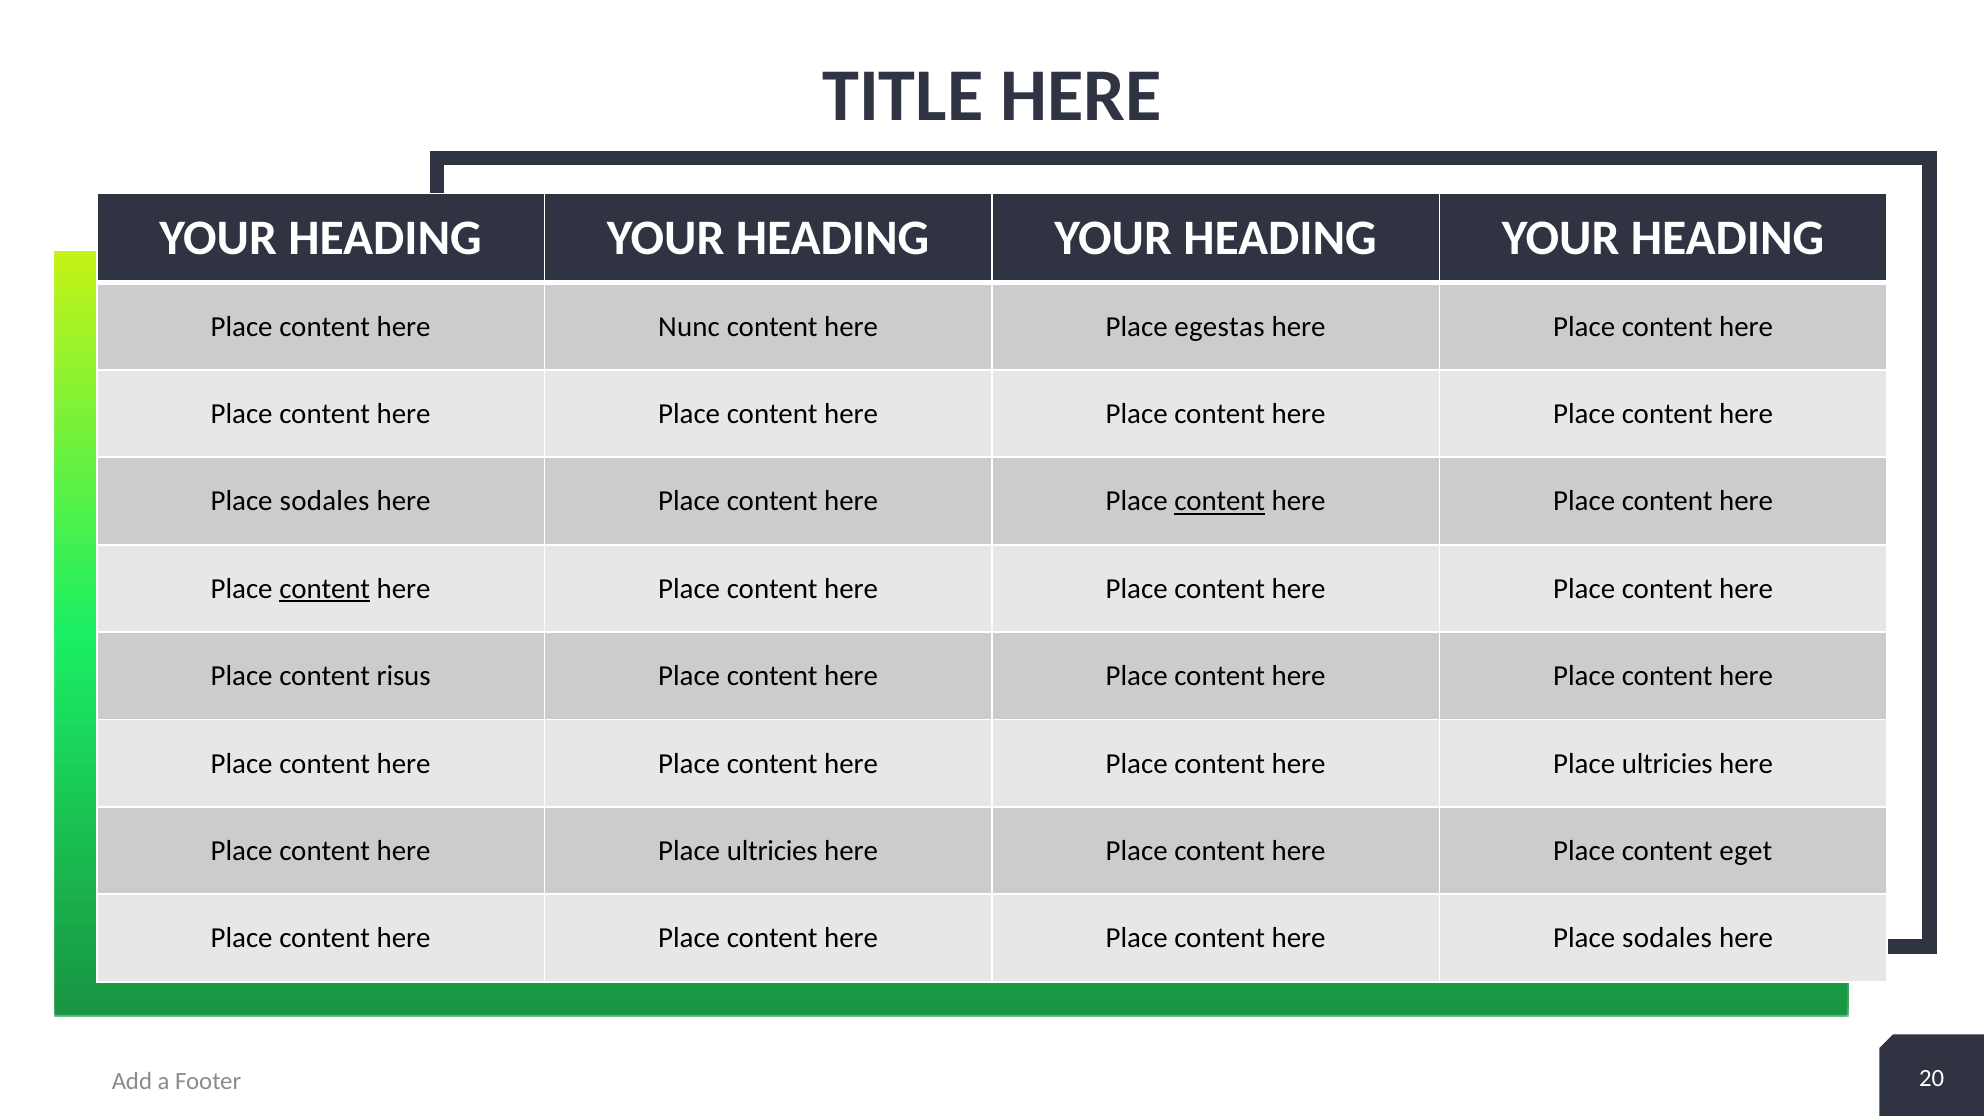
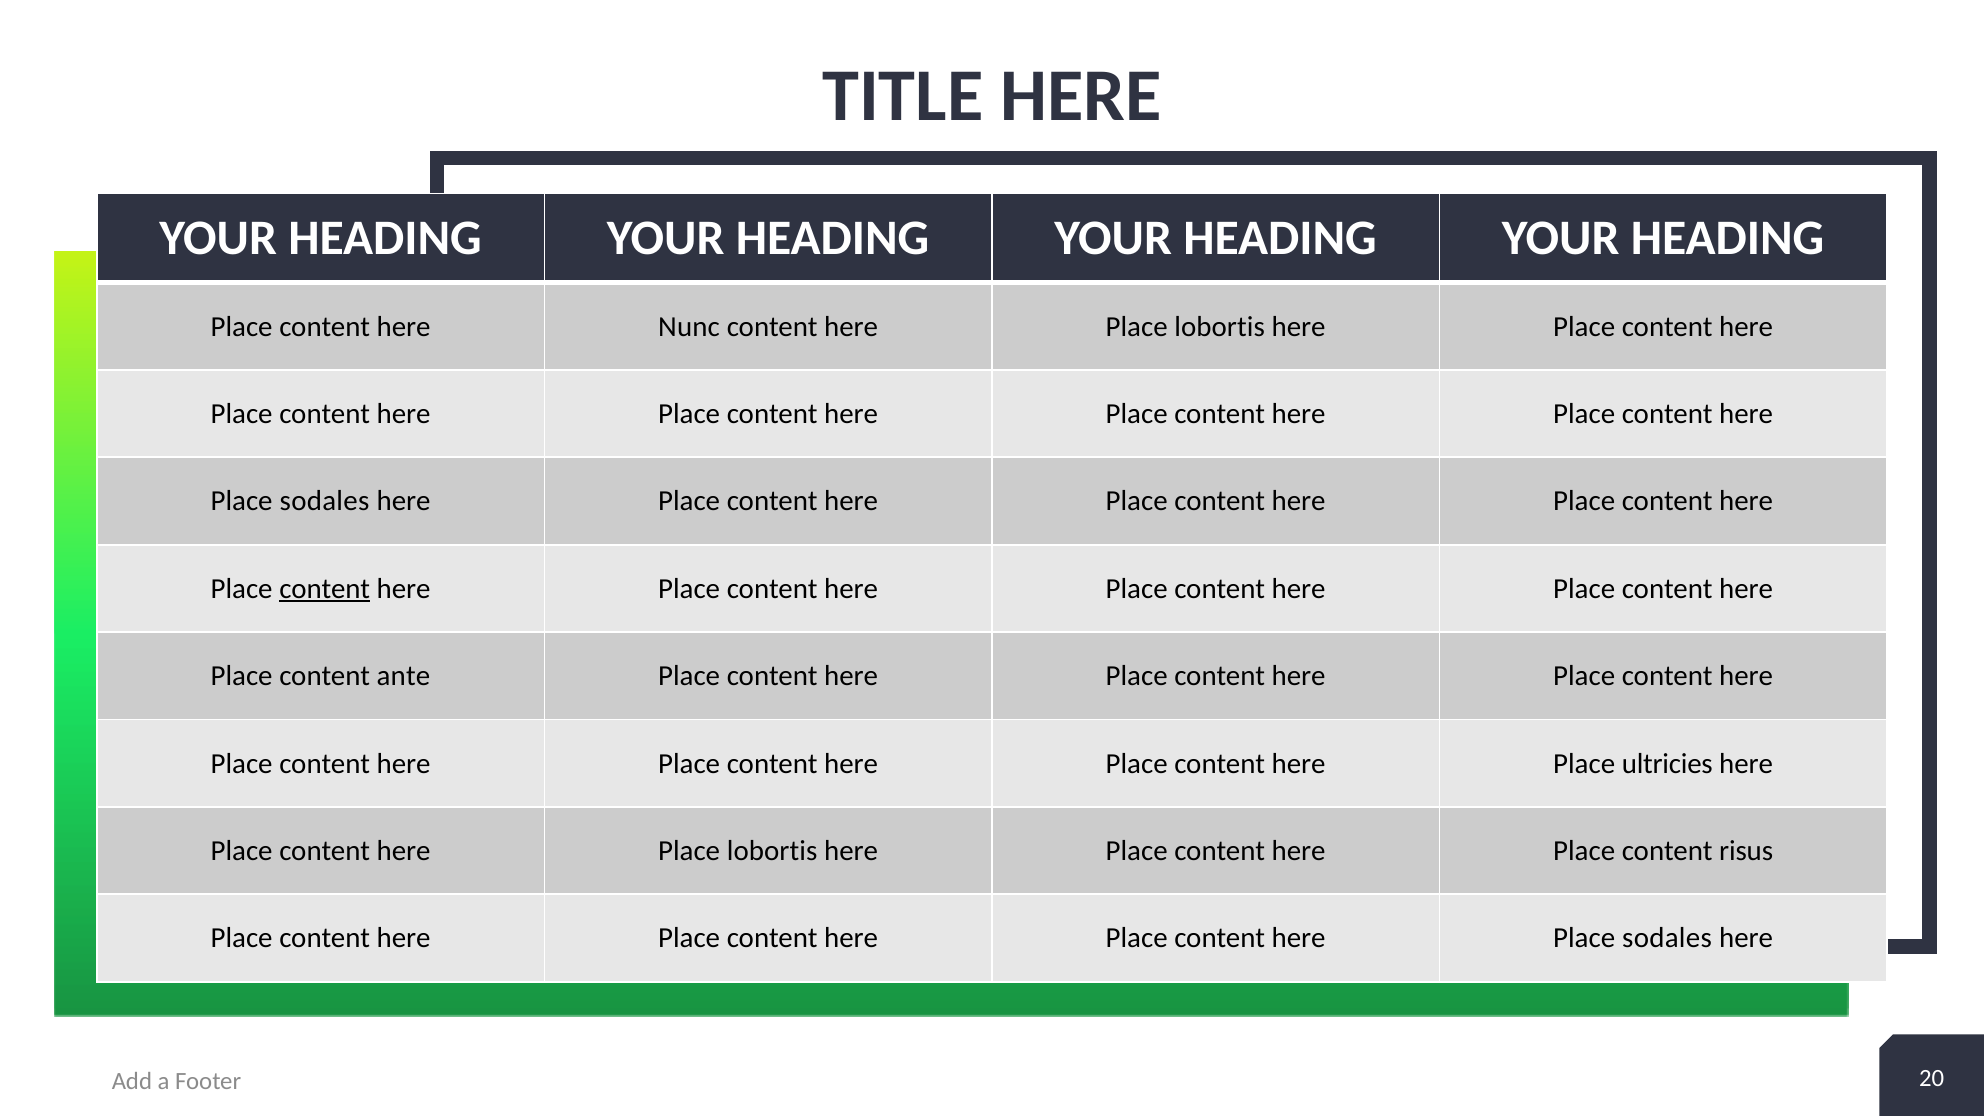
egestas: egestas -> lobortis (1220, 326)
content underline: present -> none (1220, 501)
risus: risus -> ante (403, 676)
ultricies: ultricies -> lobortis (772, 851)
eget: eget -> risus (1746, 851)
